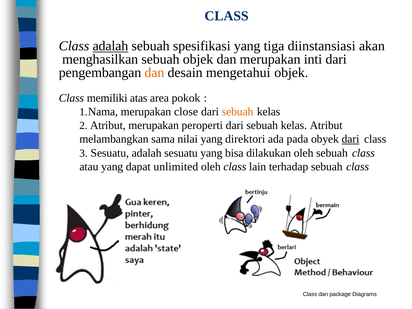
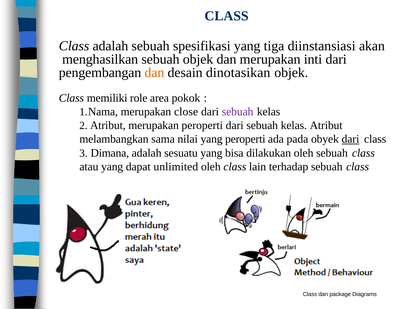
adalah underline: present -> none (110, 46)
mengetahui: mengetahui -> dinotasikan (238, 73)
atas: atas -> role (139, 98)
sebuah colour: orange -> purple (238, 112)
yang direktori: direktori -> peroperti (245, 139)
Sesuatu: Sesuatu -> Dimana (110, 153)
